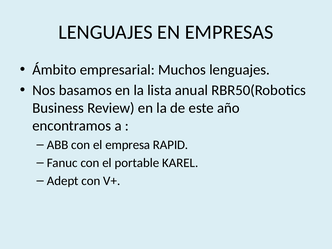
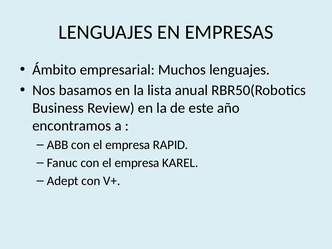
Fanuc con el portable: portable -> empresa (137, 163)
